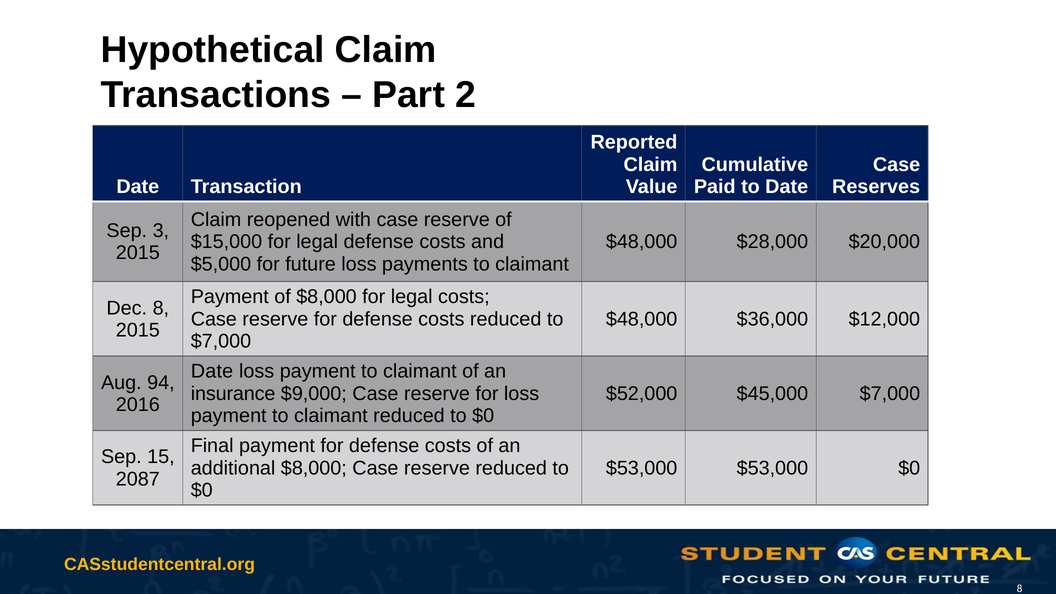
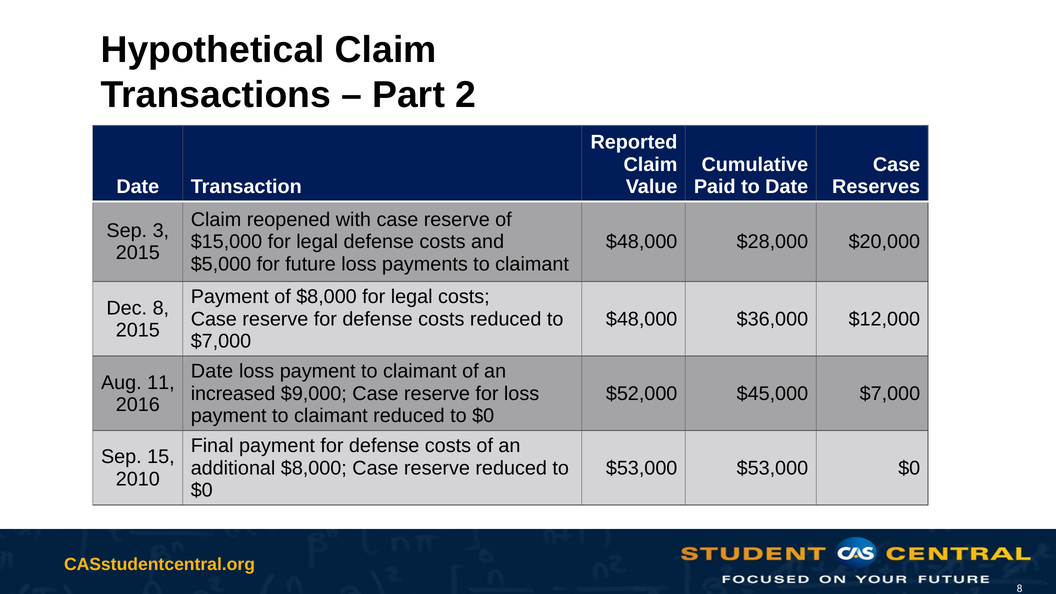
94: 94 -> 11 (161, 382)
insurance: insurance -> increased (233, 394)
2087: 2087 -> 2010 (138, 479)
